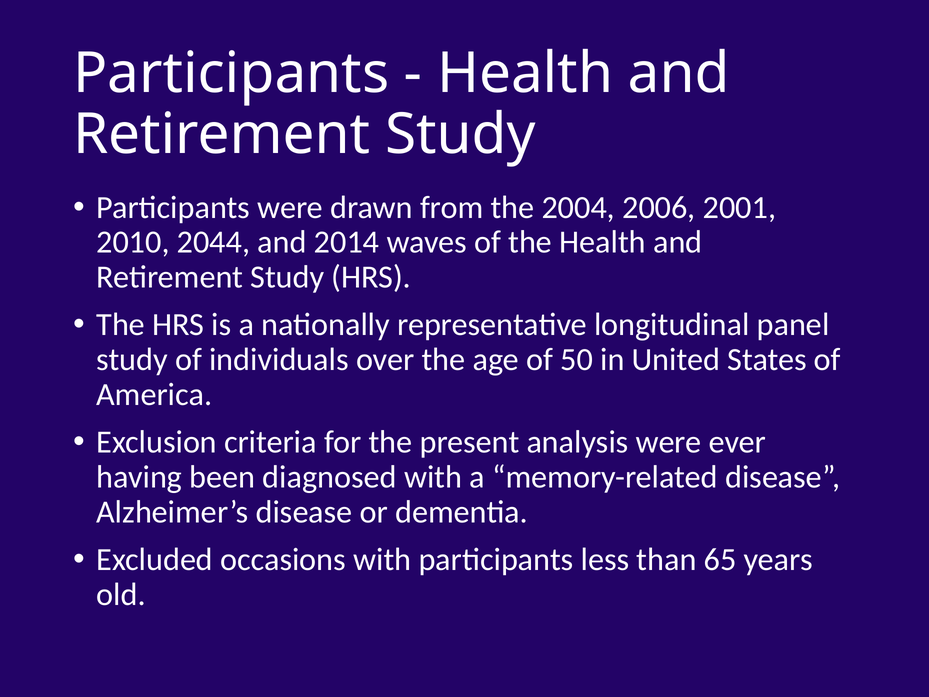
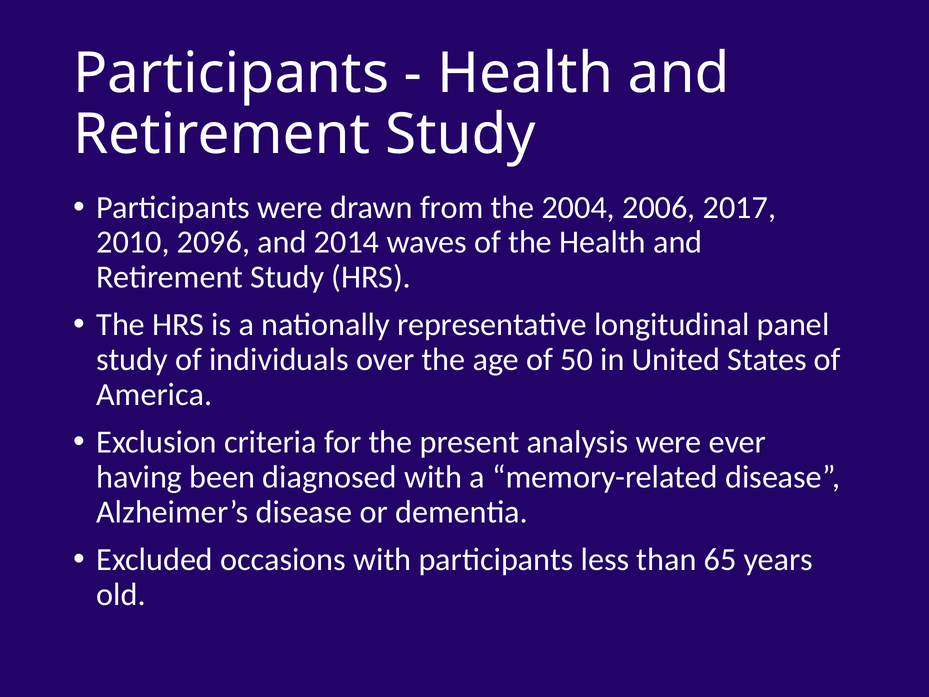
2001: 2001 -> 2017 (739, 207)
2044: 2044 -> 2096 (213, 242)
